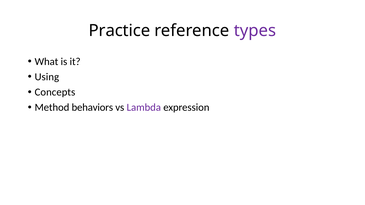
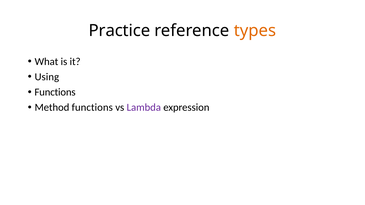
types colour: purple -> orange (255, 31)
Concepts: Concepts -> Functions (55, 92)
Method behaviors: behaviors -> functions (92, 108)
